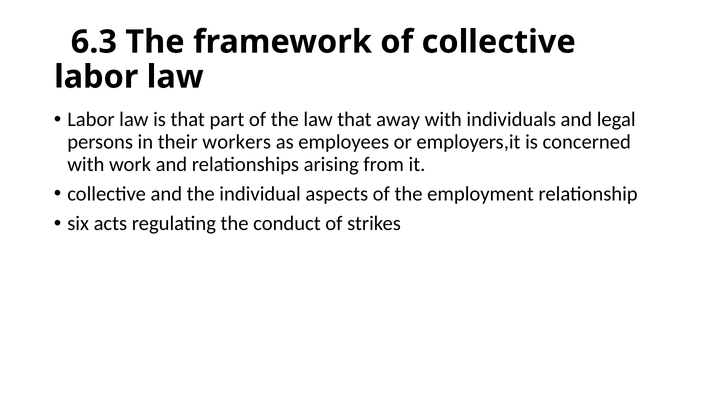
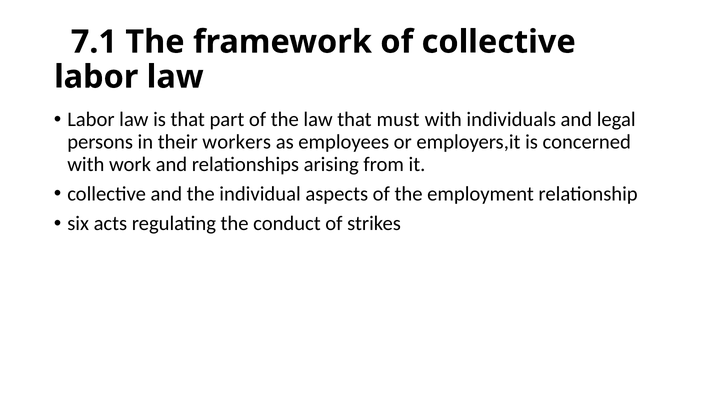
6.3: 6.3 -> 7.1 (94, 42)
away: away -> must (398, 120)
